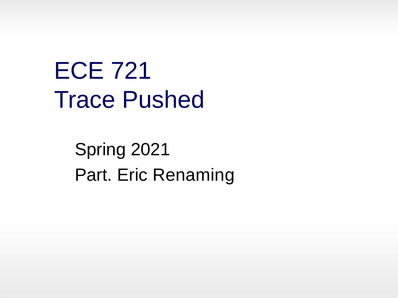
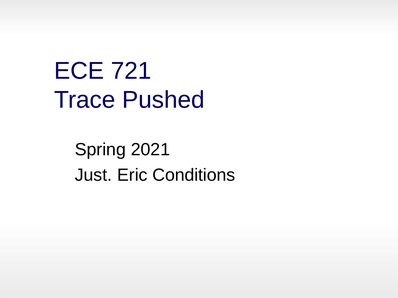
Part: Part -> Just (93, 175)
Renaming: Renaming -> Conditions (194, 175)
